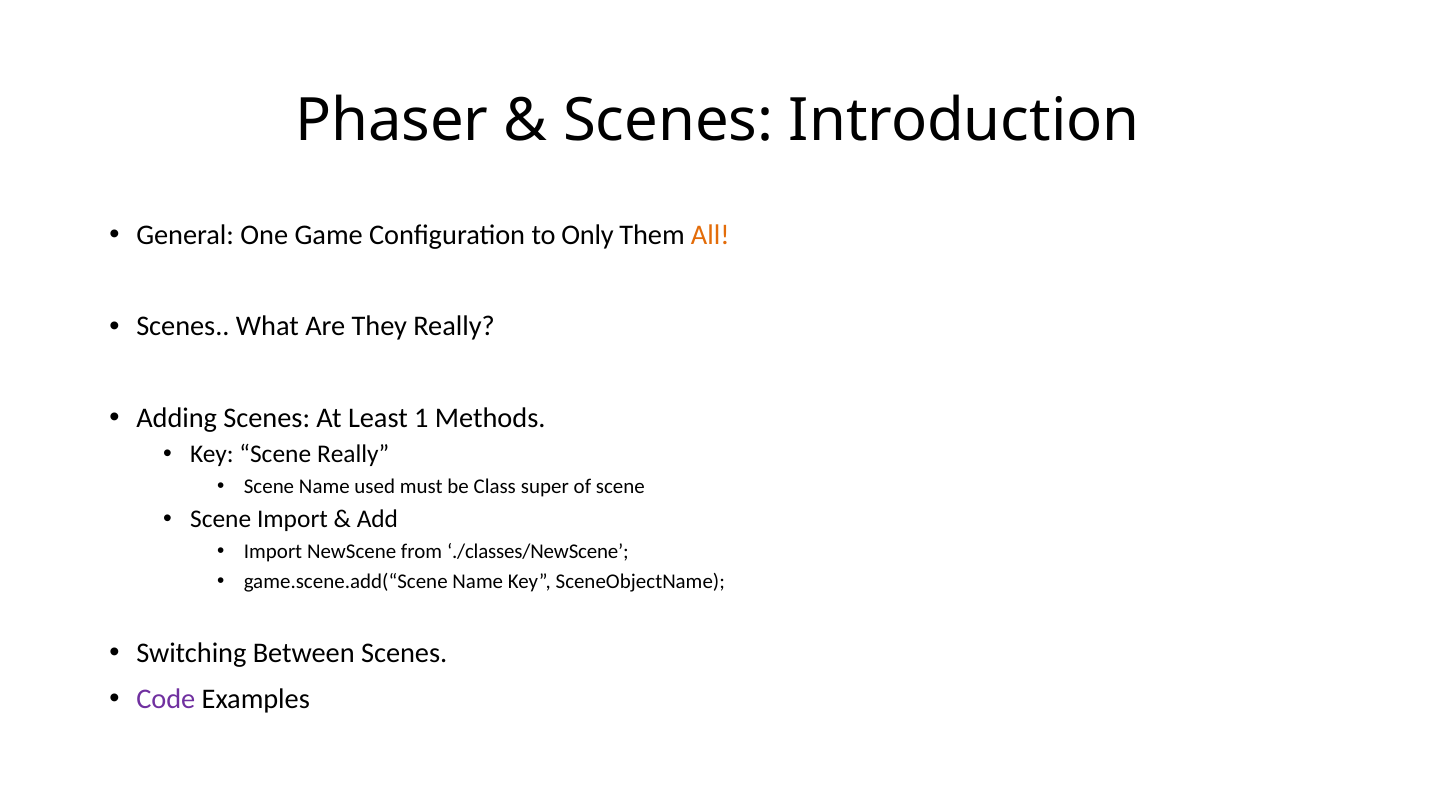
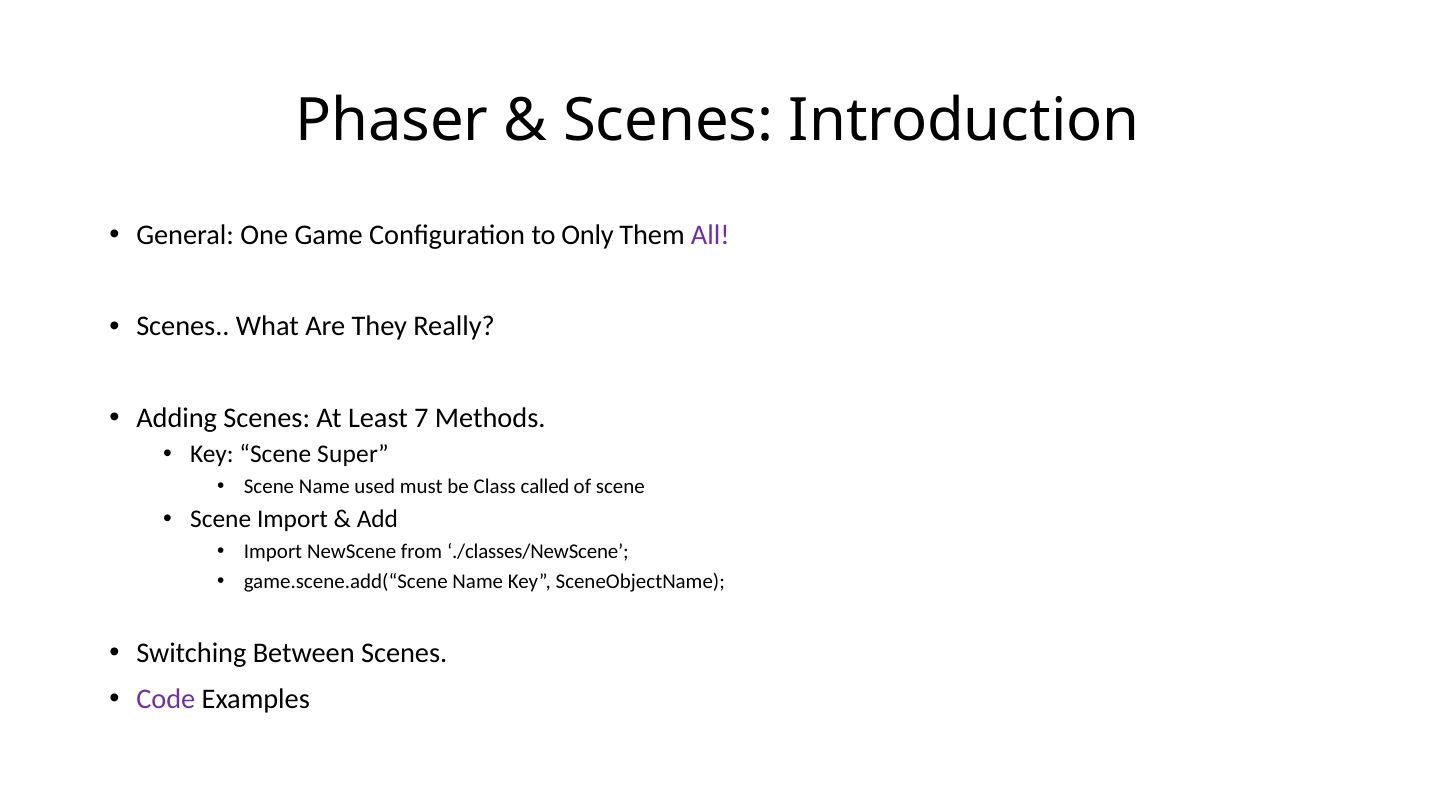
All colour: orange -> purple (710, 235)
1: 1 -> 7 (421, 418)
Scene Really: Really -> Super (353, 454)
super: super -> called (545, 487)
